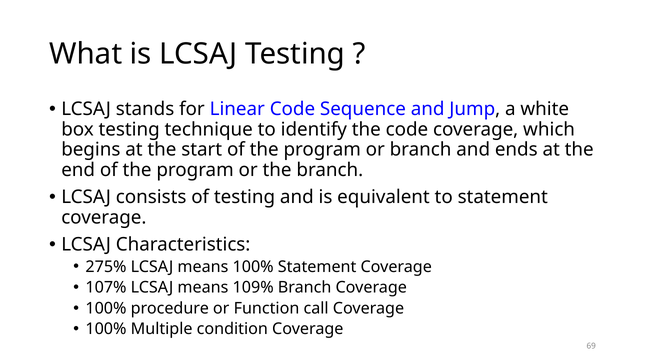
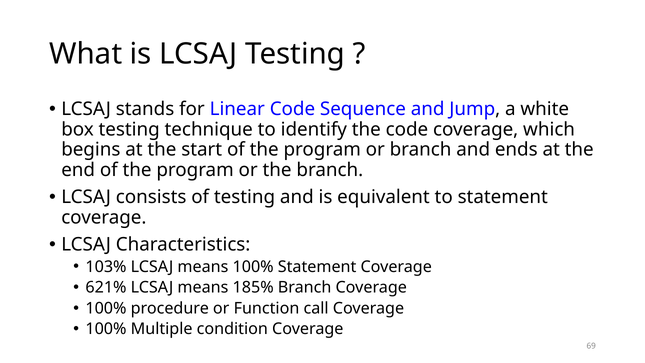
275%: 275% -> 103% (106, 267)
107%: 107% -> 621% (106, 287)
109%: 109% -> 185% (253, 287)
